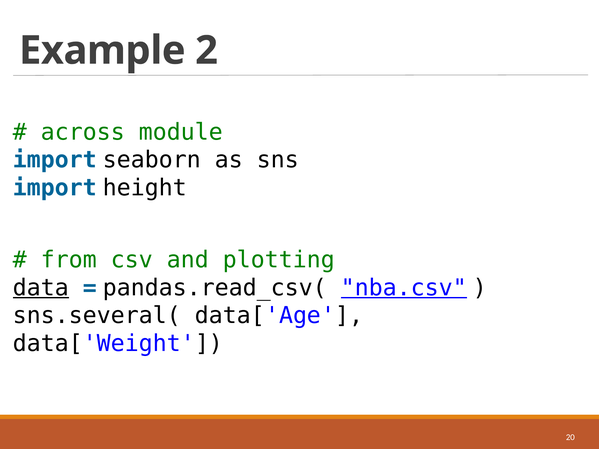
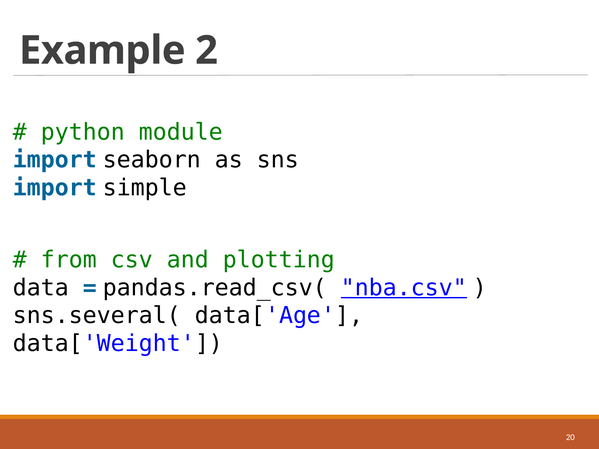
across: across -> python (83, 132)
height: height -> simple (145, 188)
data underline: present -> none (41, 288)
